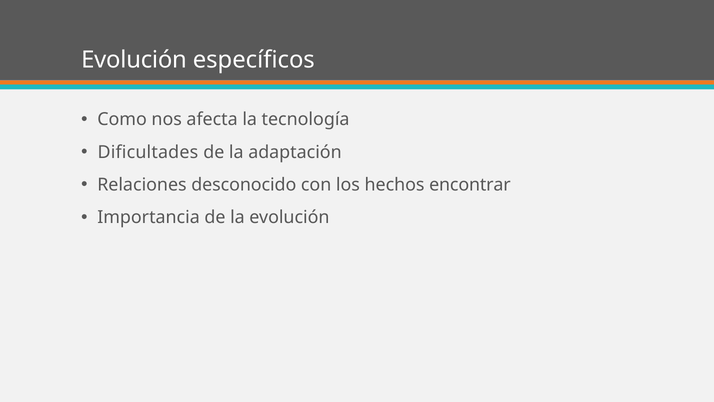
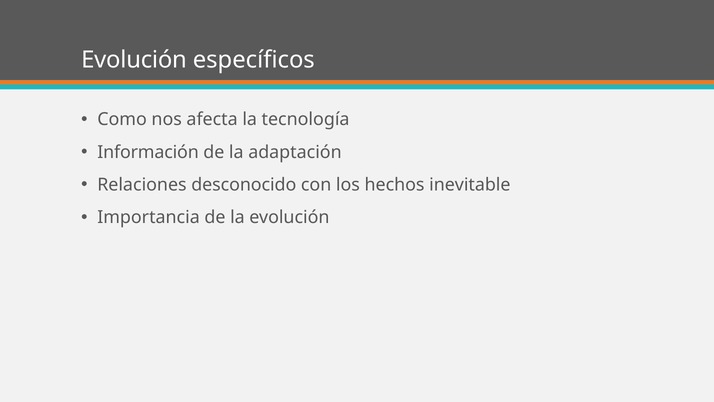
Dificultades: Dificultades -> Información (148, 152)
encontrar: encontrar -> inevitable (470, 185)
